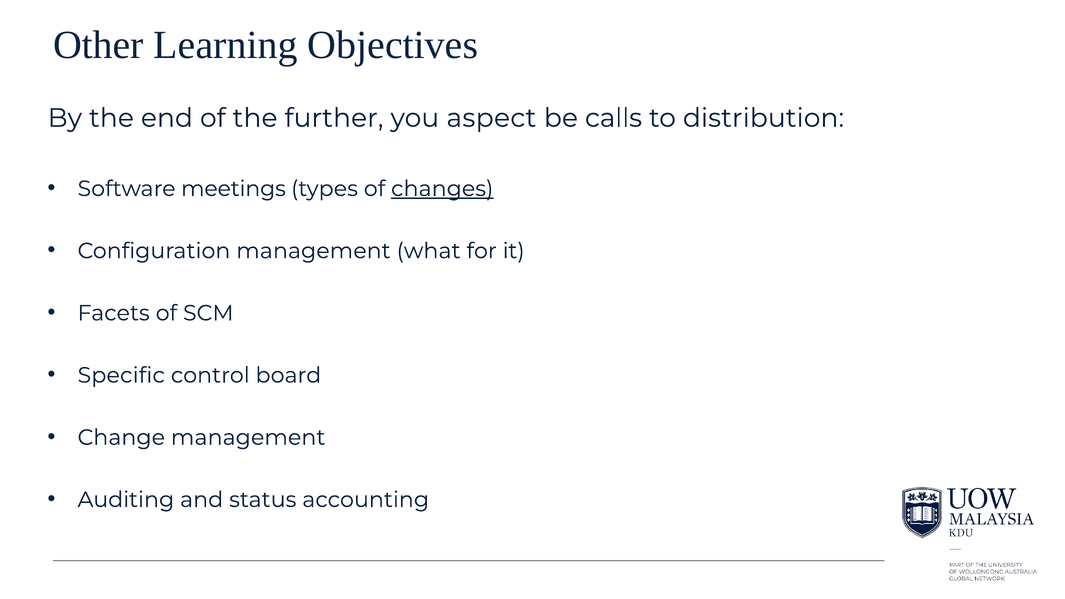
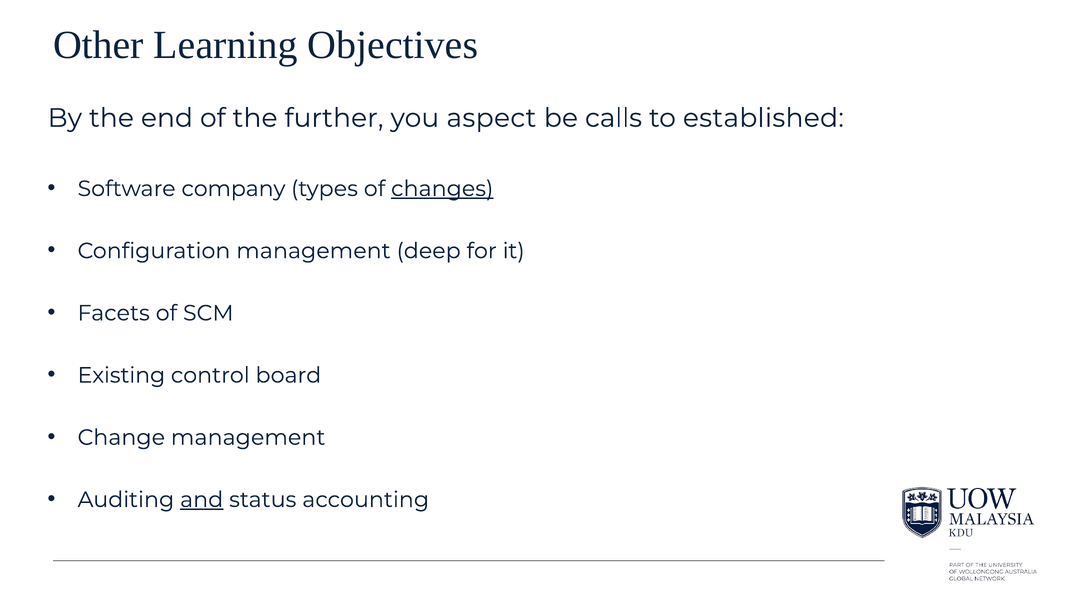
distribution: distribution -> established (763, 118)
meetings: meetings -> company (233, 189)
what: what -> deep (429, 251)
Specific: Specific -> Existing (121, 375)
and underline: none -> present (202, 500)
